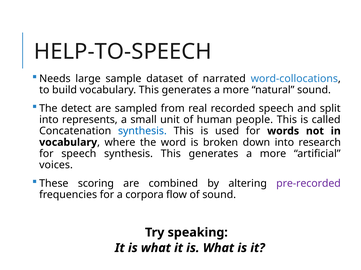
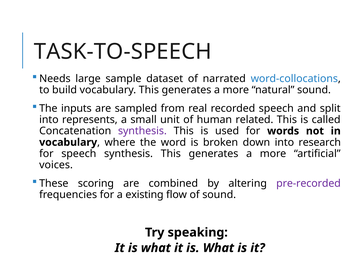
HELP-TO-SPEECH: HELP-TO-SPEECH -> TASK-TO-SPEECH (123, 52)
detect: detect -> inputs (76, 109)
people: people -> related (254, 120)
synthesis colour: blue -> purple (142, 131)
corpora: corpora -> existing (145, 195)
